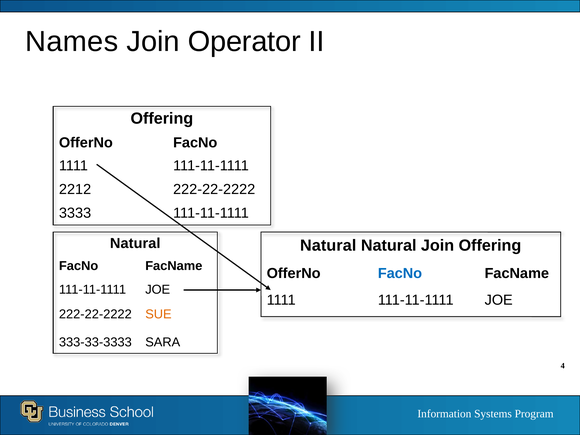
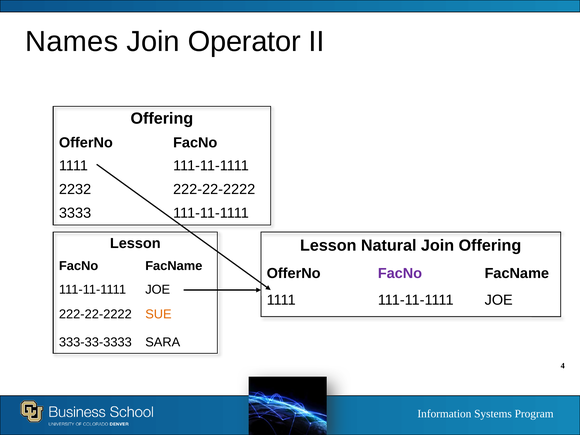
2212: 2212 -> 2232 (75, 189)
Natural: Natural -> Lesson (135, 243)
Natural: Natural -> Lesson (328, 246)
FacNo colour: blue -> purple (400, 274)
